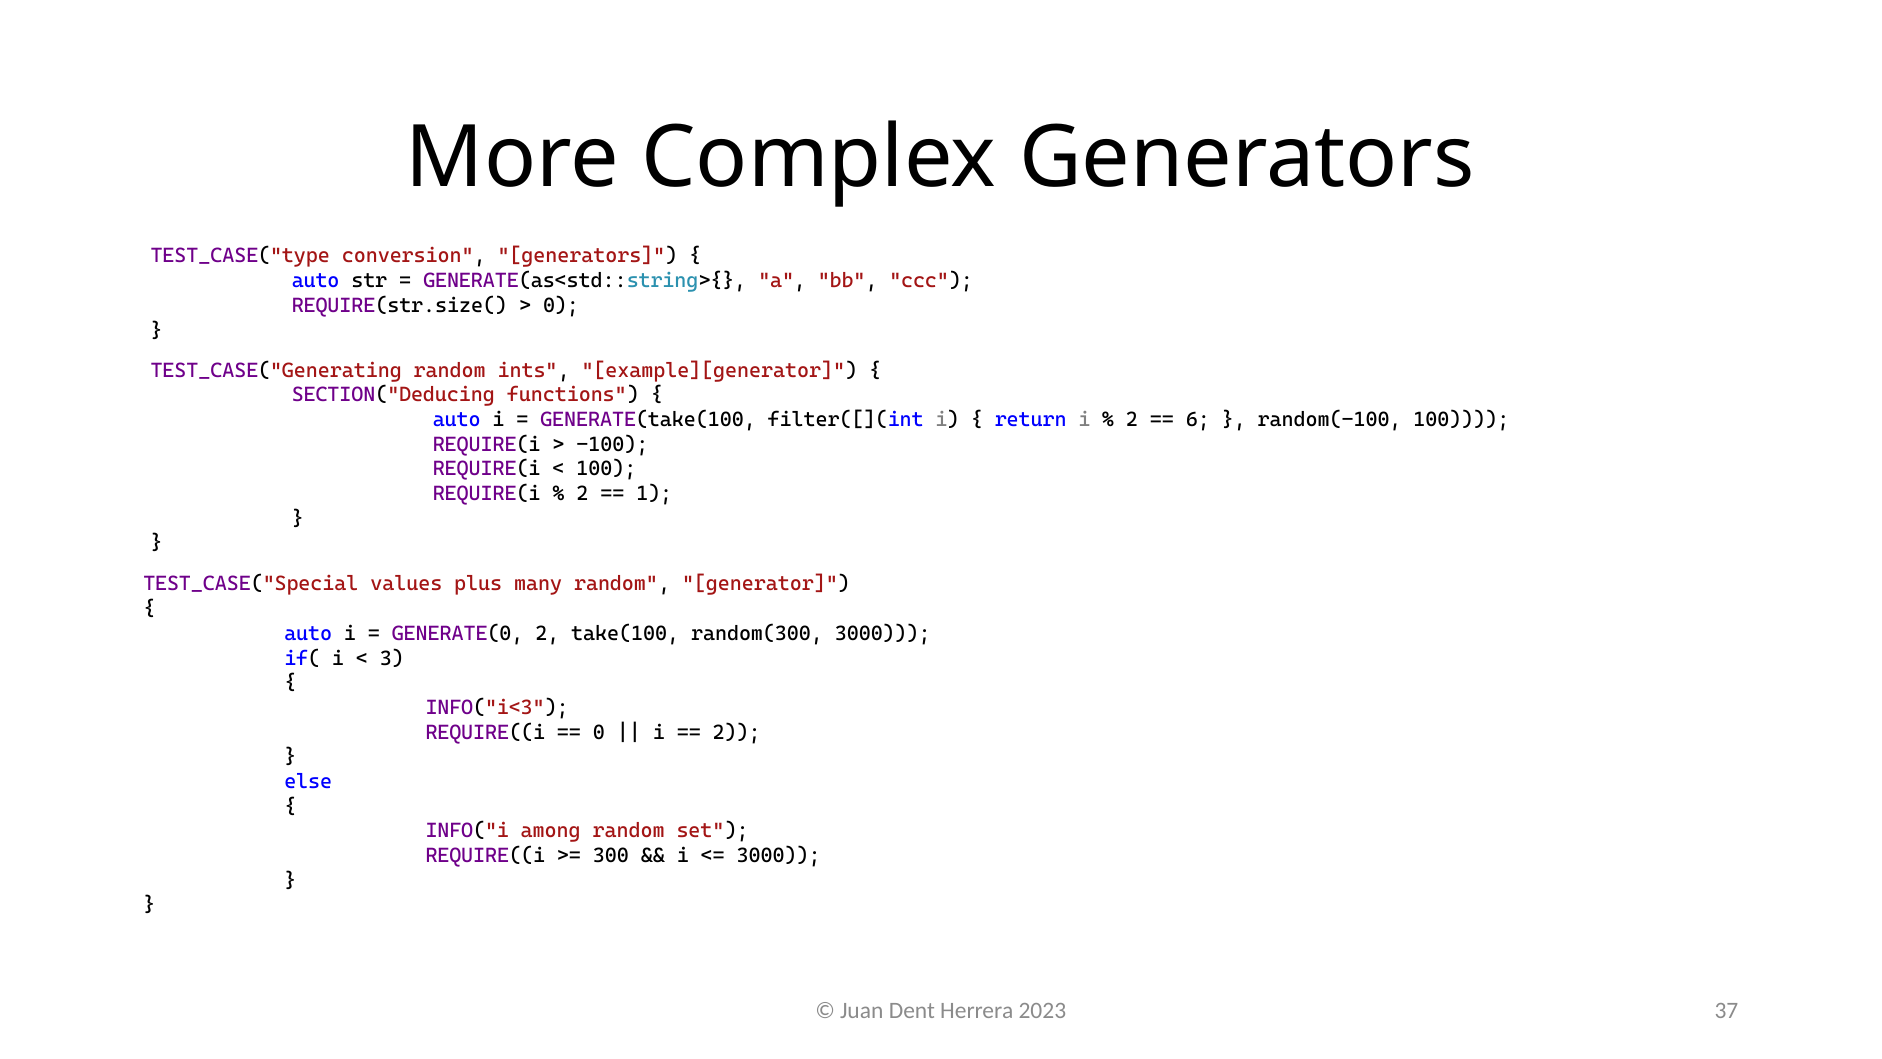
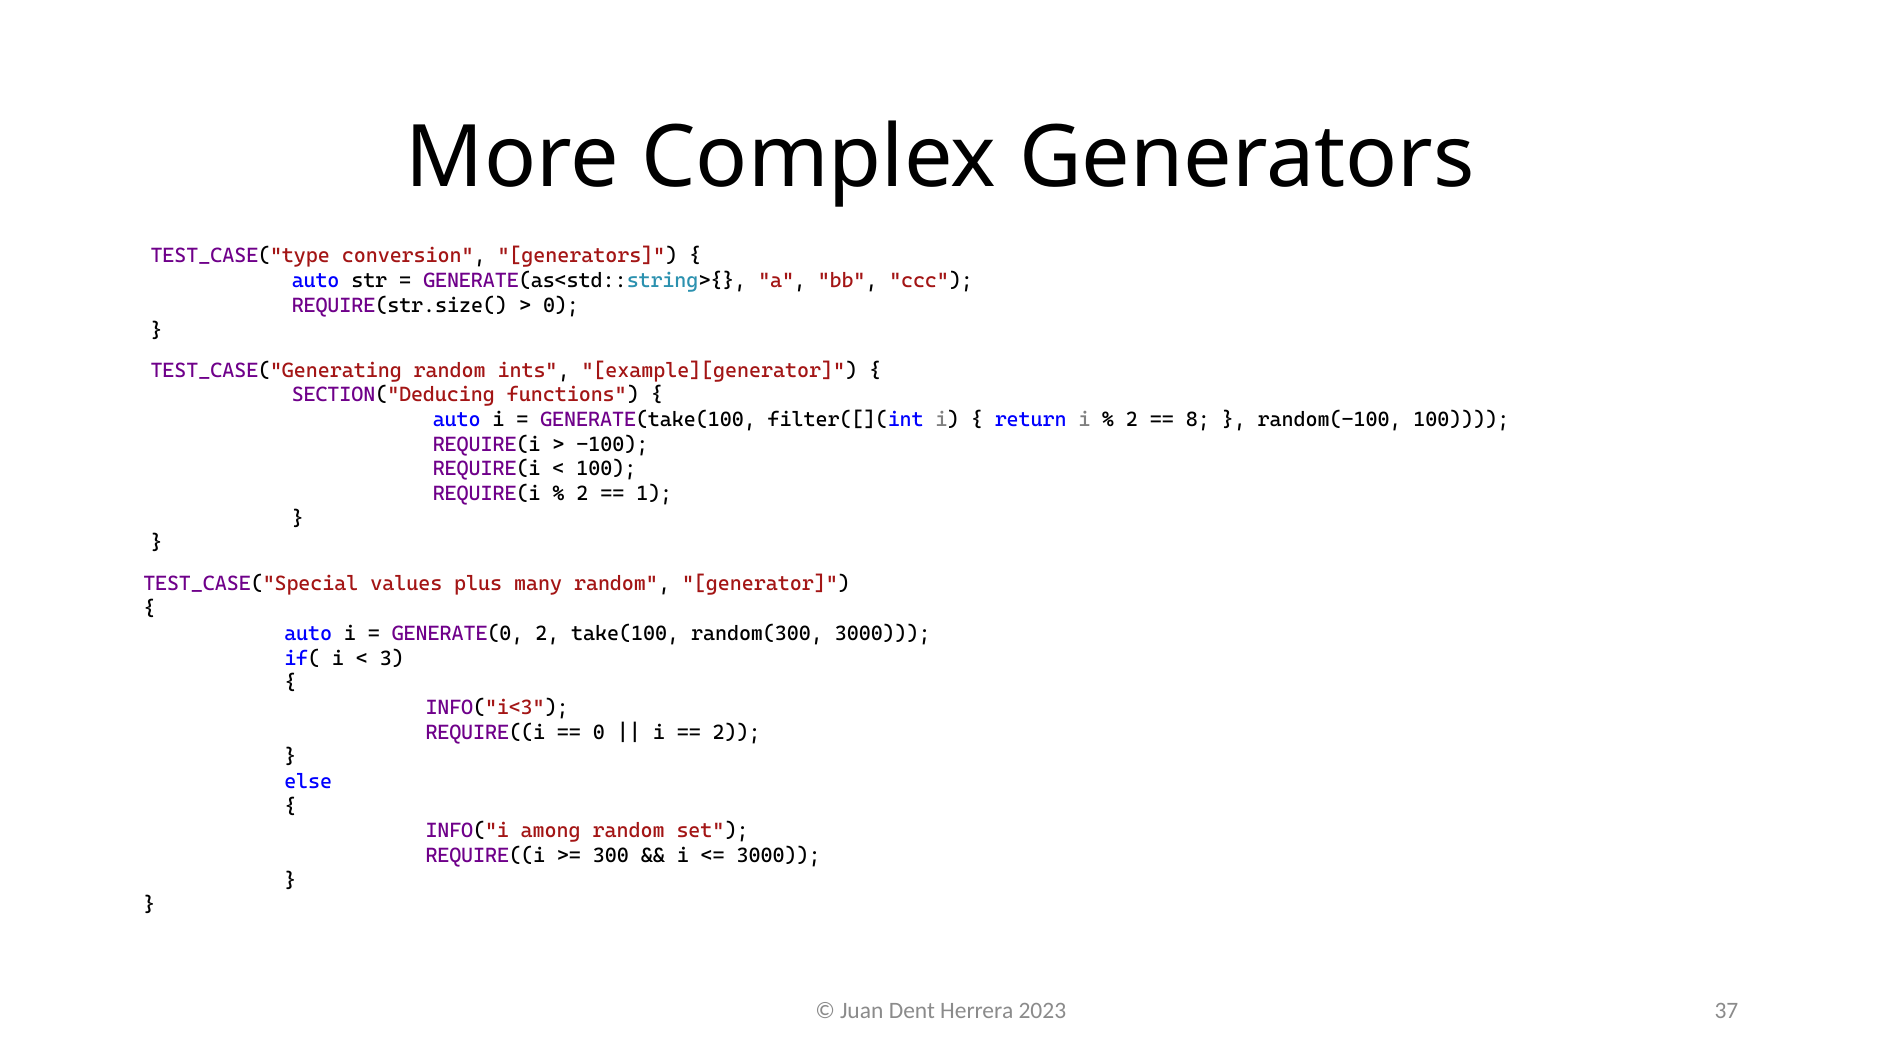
6: 6 -> 8 (1198, 419)
